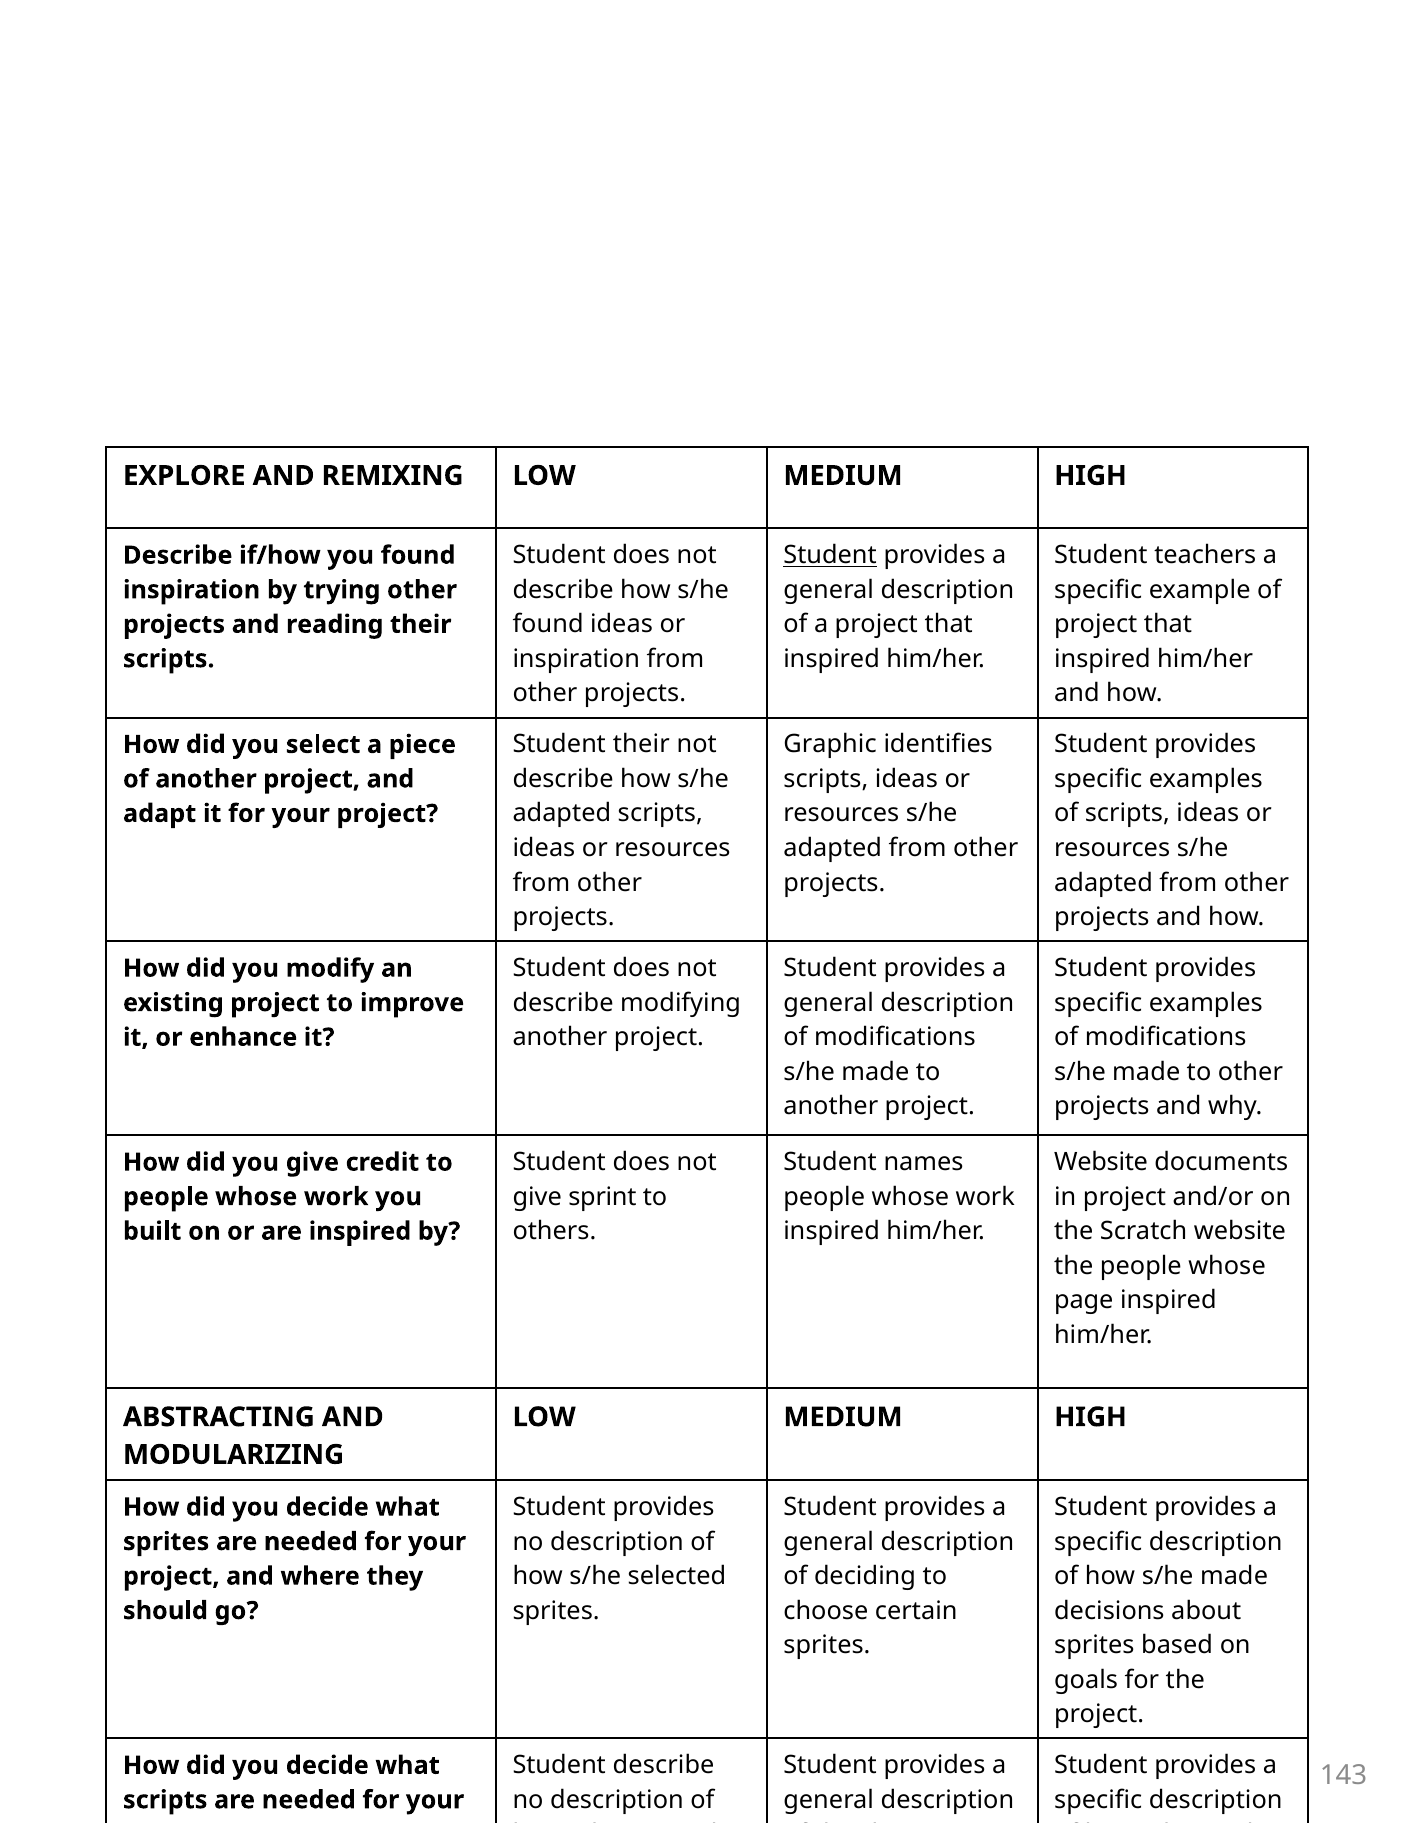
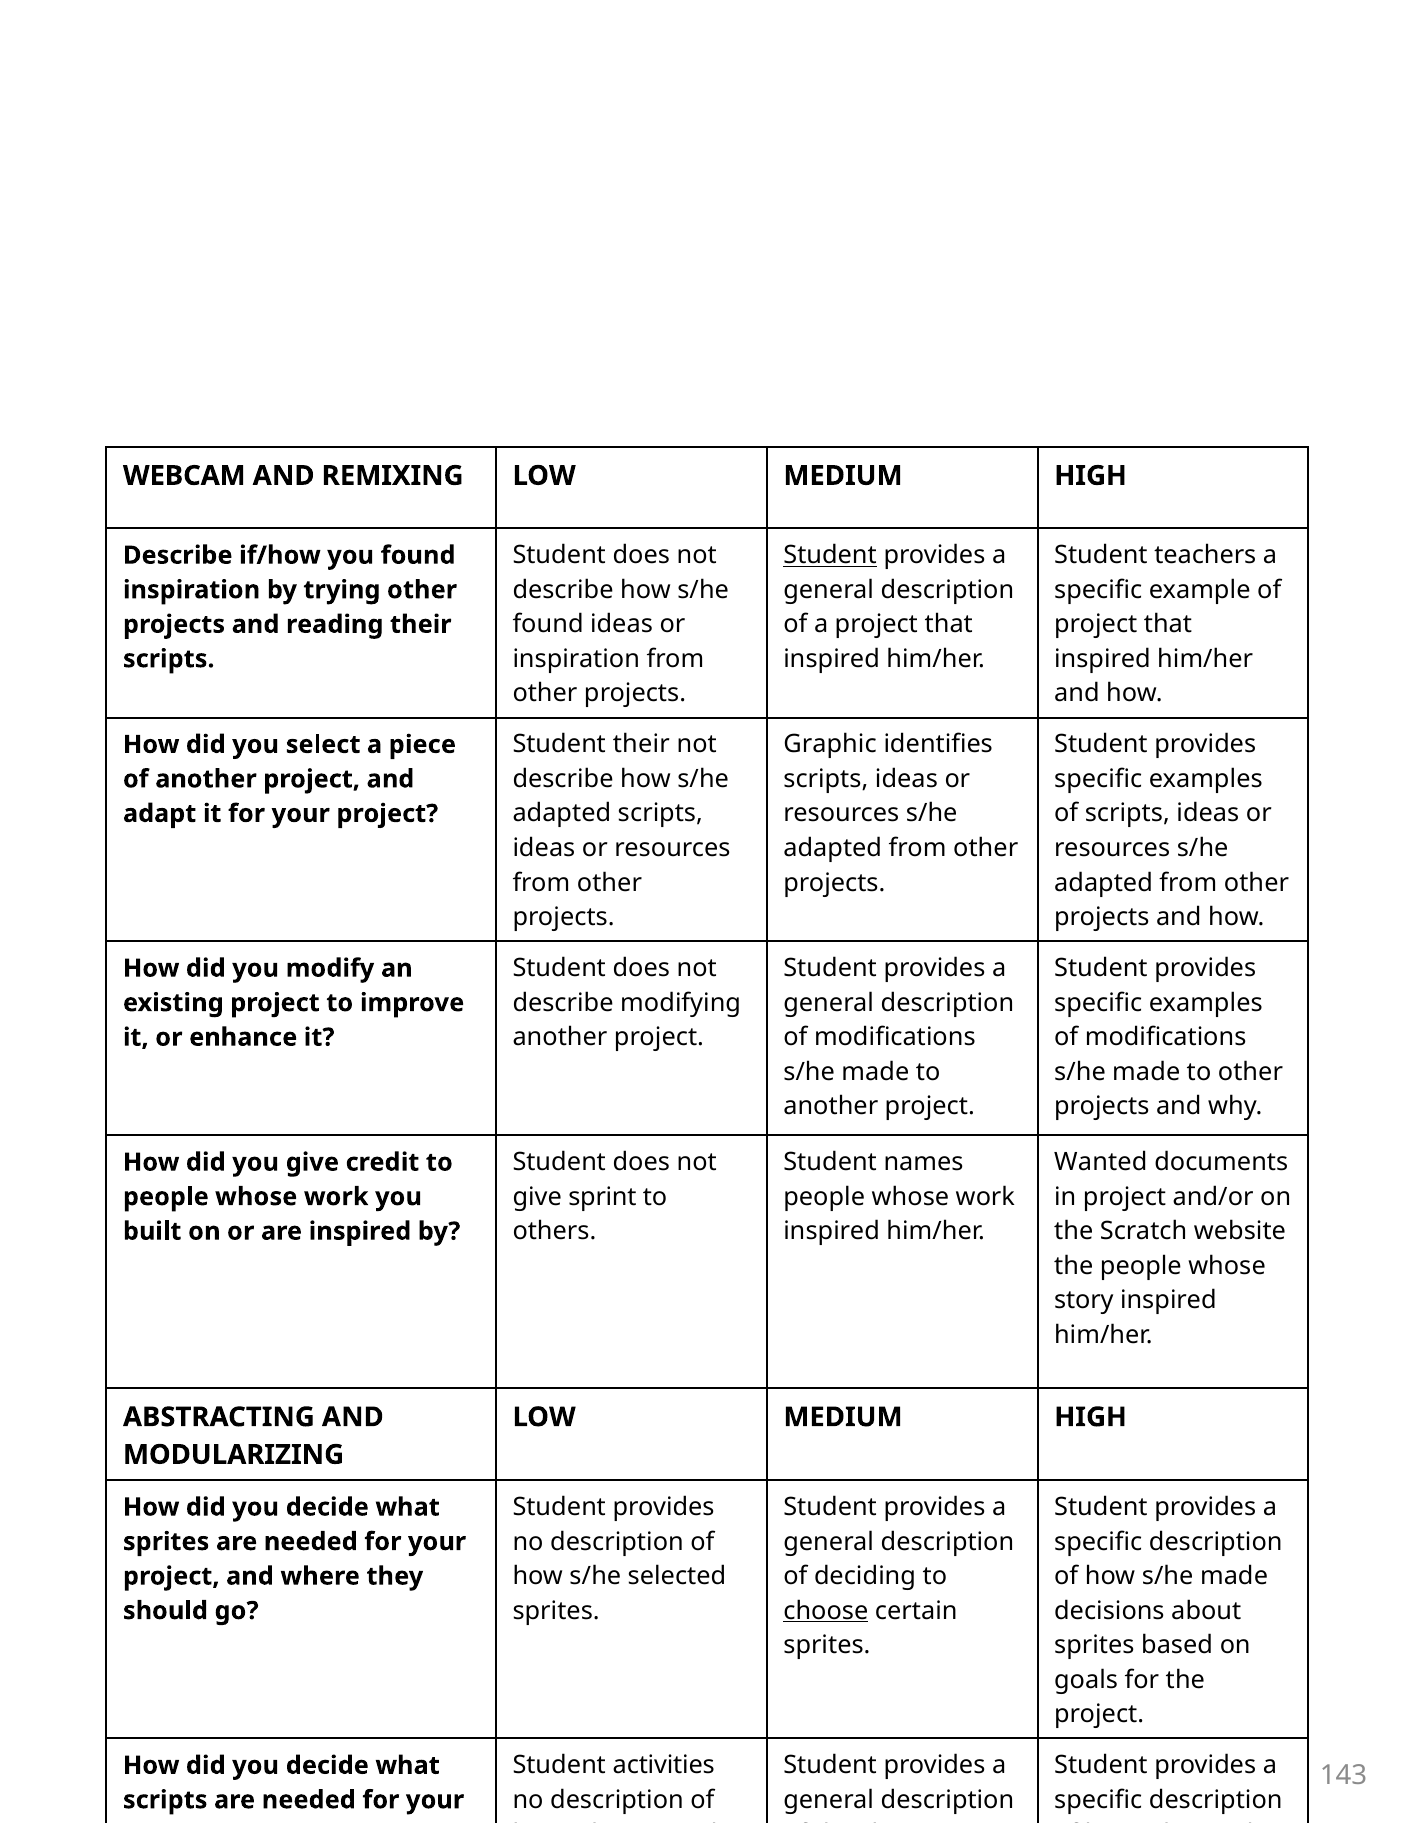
EXPLORE: EXPLORE -> WEBCAM (184, 476)
Website: Website -> Wanted (1101, 1163)
page: page -> story (1084, 1301)
choose underline: none -> present (826, 1611)
Student describe: describe -> activities (664, 1766)
